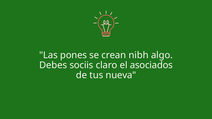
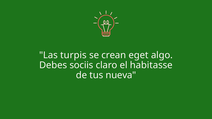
pones: pones -> turpis (73, 55)
nibh: nibh -> eget (139, 55)
asociados: asociados -> habitasse (151, 65)
